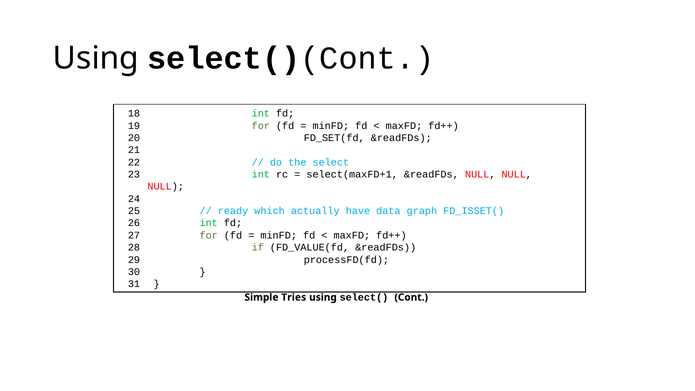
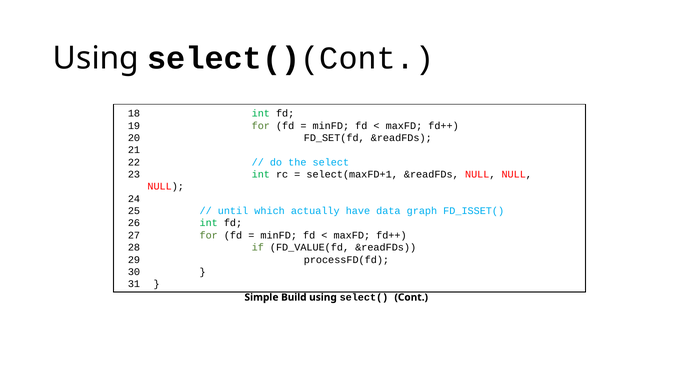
ready: ready -> until (233, 211)
Tries: Tries -> Build (294, 297)
